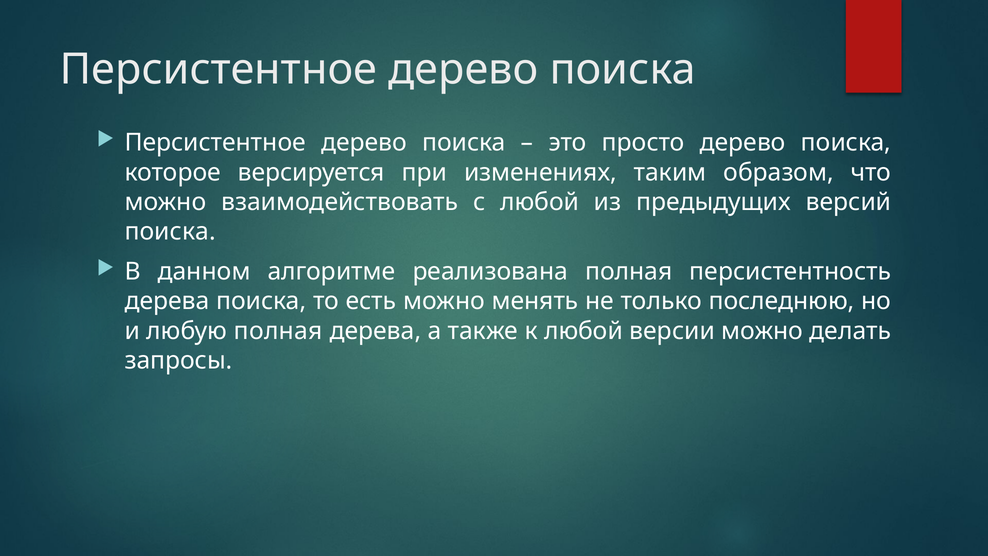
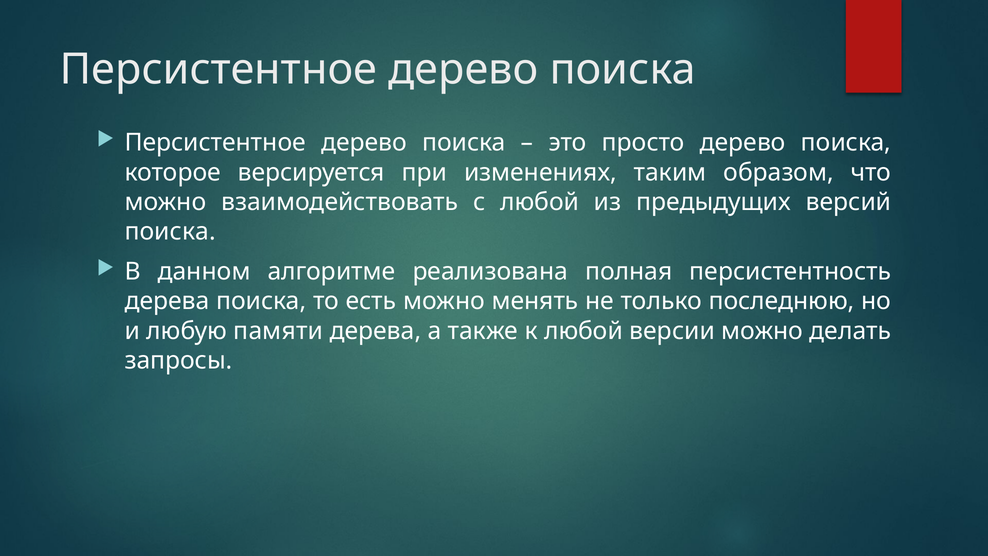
любую полная: полная -> памяти (278, 331)
